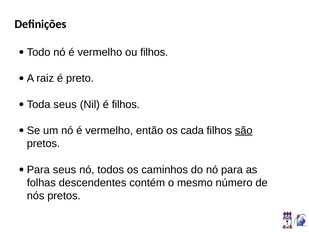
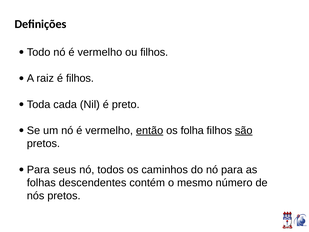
é preto: preto -> filhos (80, 78)
Toda seus: seus -> cada (65, 104)
é filhos: filhos -> preto (126, 104)
então underline: none -> present (150, 130)
cada: cada -> folha (192, 130)
